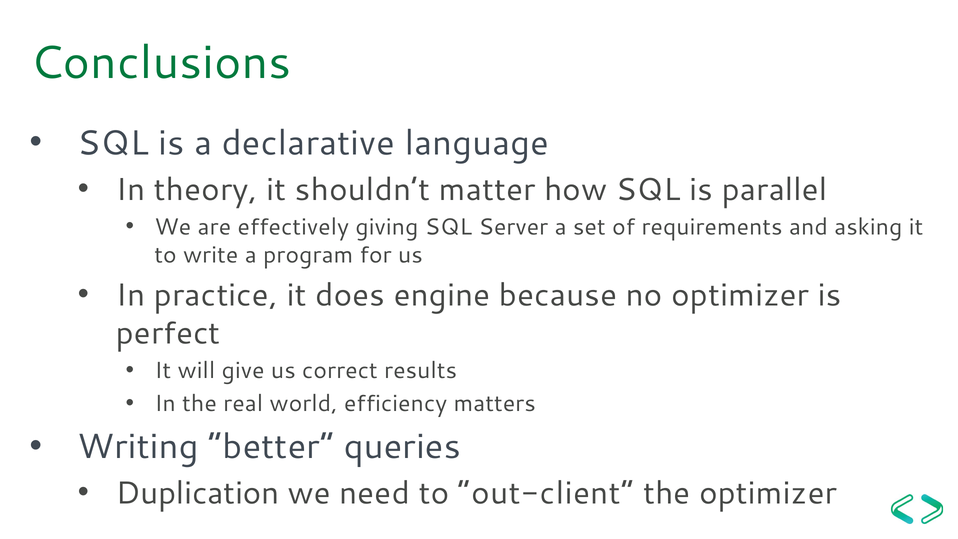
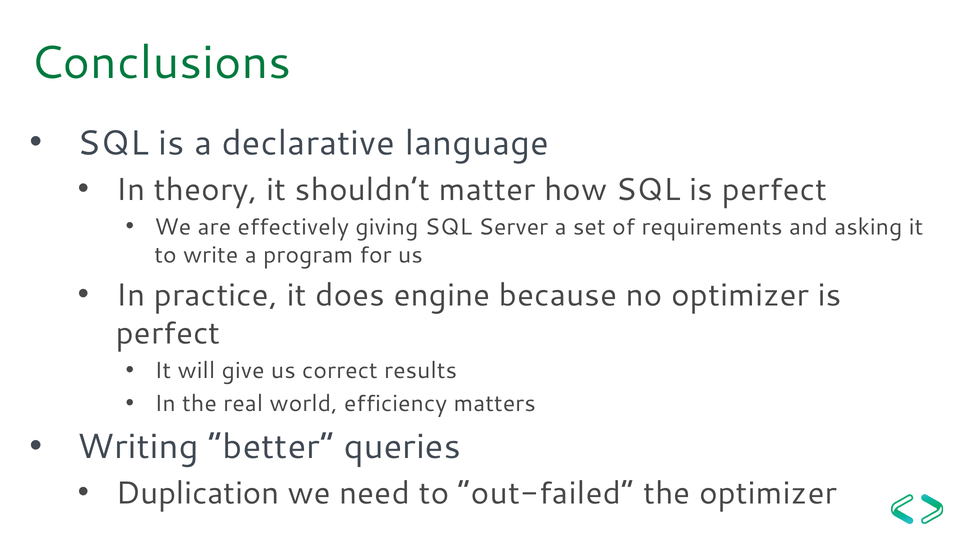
SQL is parallel: parallel -> perfect (775, 190)
out-client: out-client -> out-failed (546, 493)
